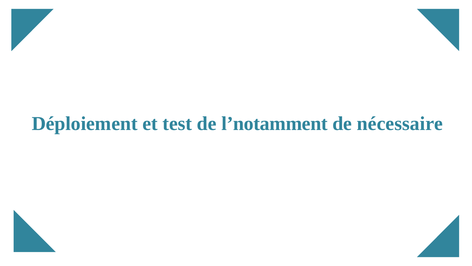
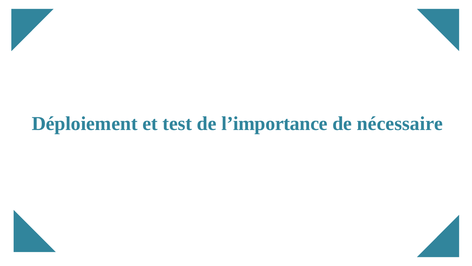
l’notamment: l’notamment -> l’importance (275, 123)
